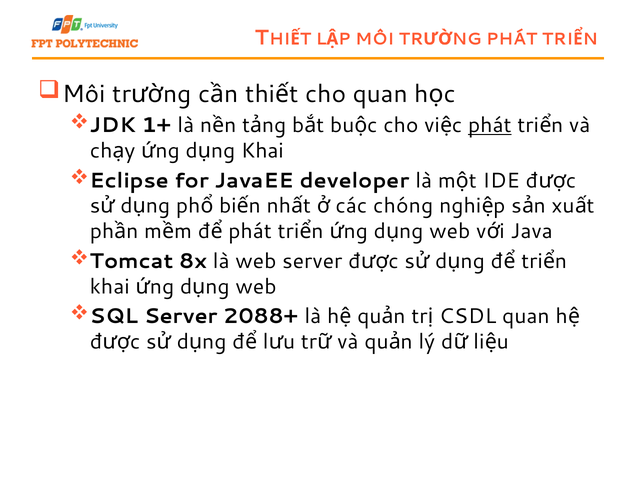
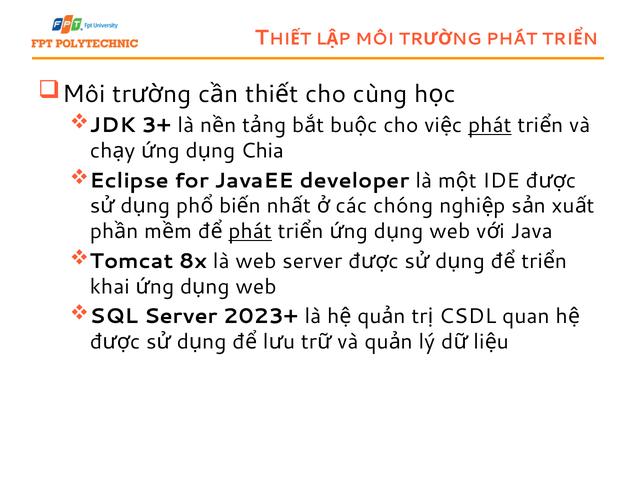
cho quan: quan -> cùng (380, 94)
1+: 1+ -> 3+ (157, 125)
Khai: Khai -> Chia (262, 151)
phát underline: none -> present (250, 231)
2088+: 2088+ -> 2023+ (261, 316)
